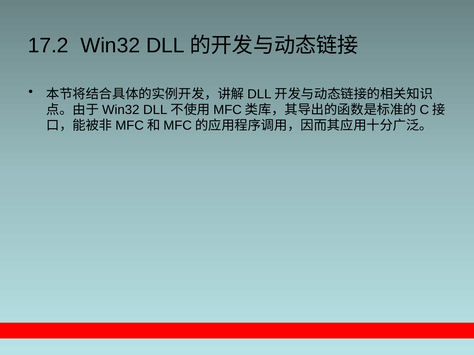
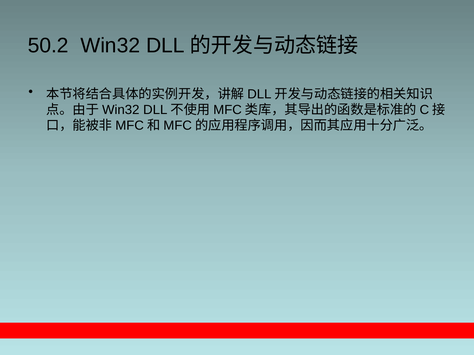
17.2: 17.2 -> 50.2 (48, 46)
